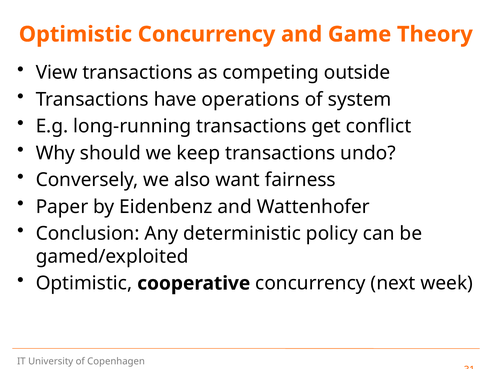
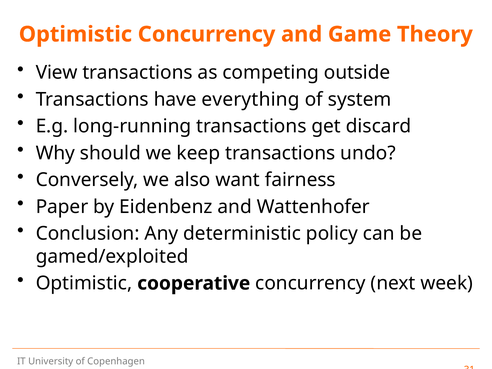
operations: operations -> everything (251, 99)
conflict: conflict -> discard (379, 126)
